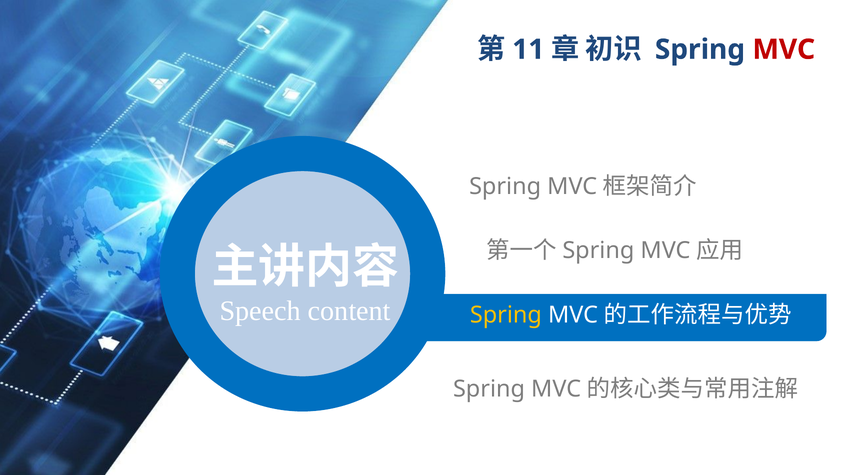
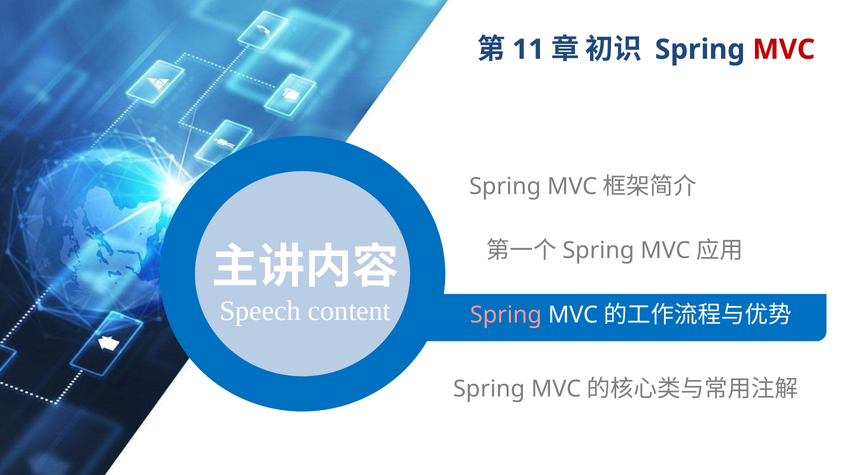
Spring colour: yellow -> pink (506, 315)
